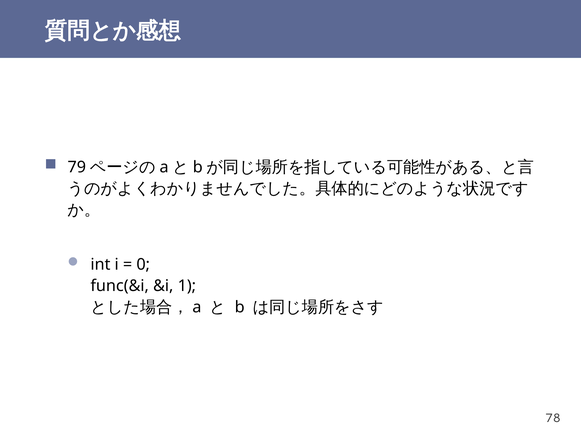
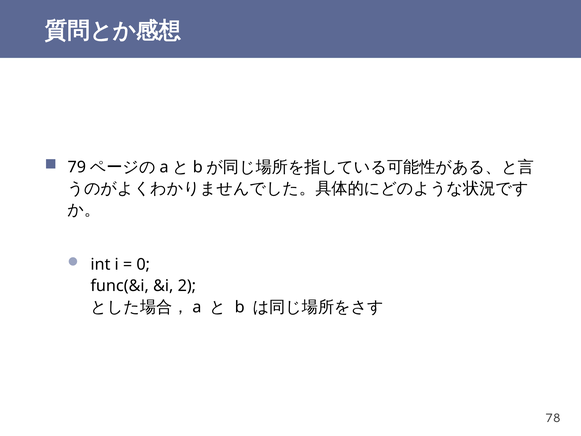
1: 1 -> 2 (187, 286)
